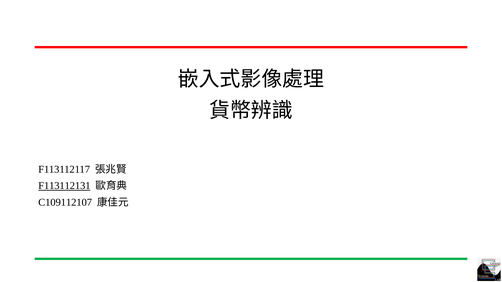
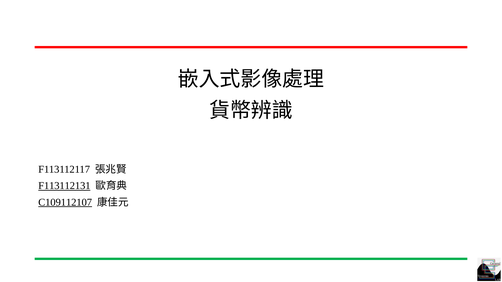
C109112107 underline: none -> present (65, 203)
